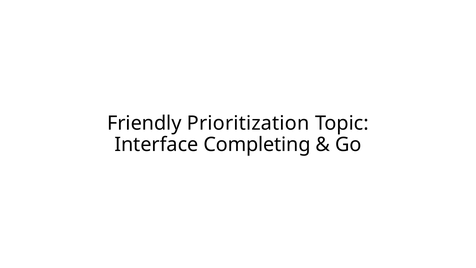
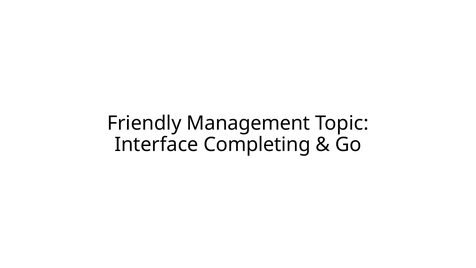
Prioritization: Prioritization -> Management (248, 123)
